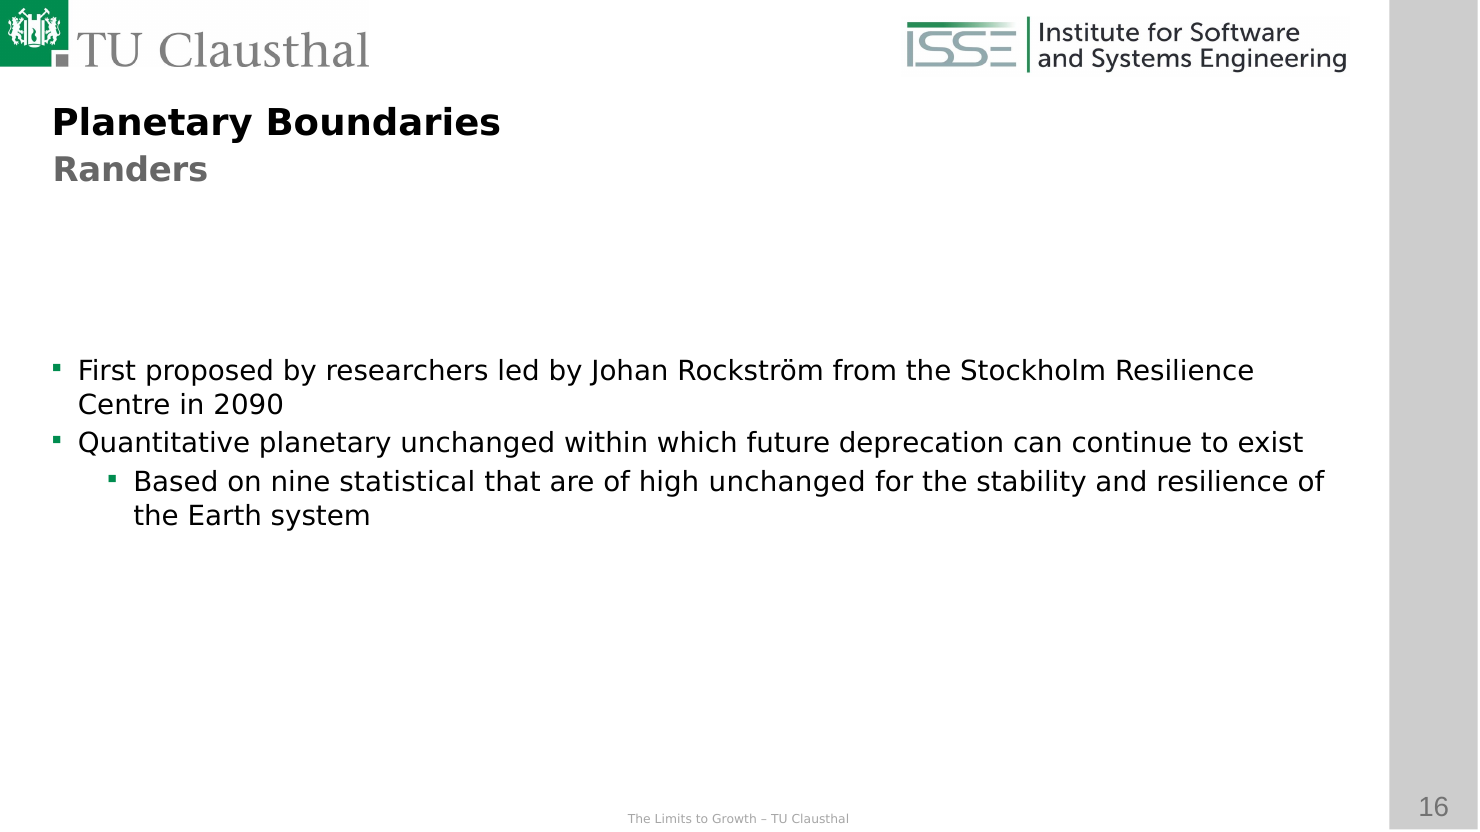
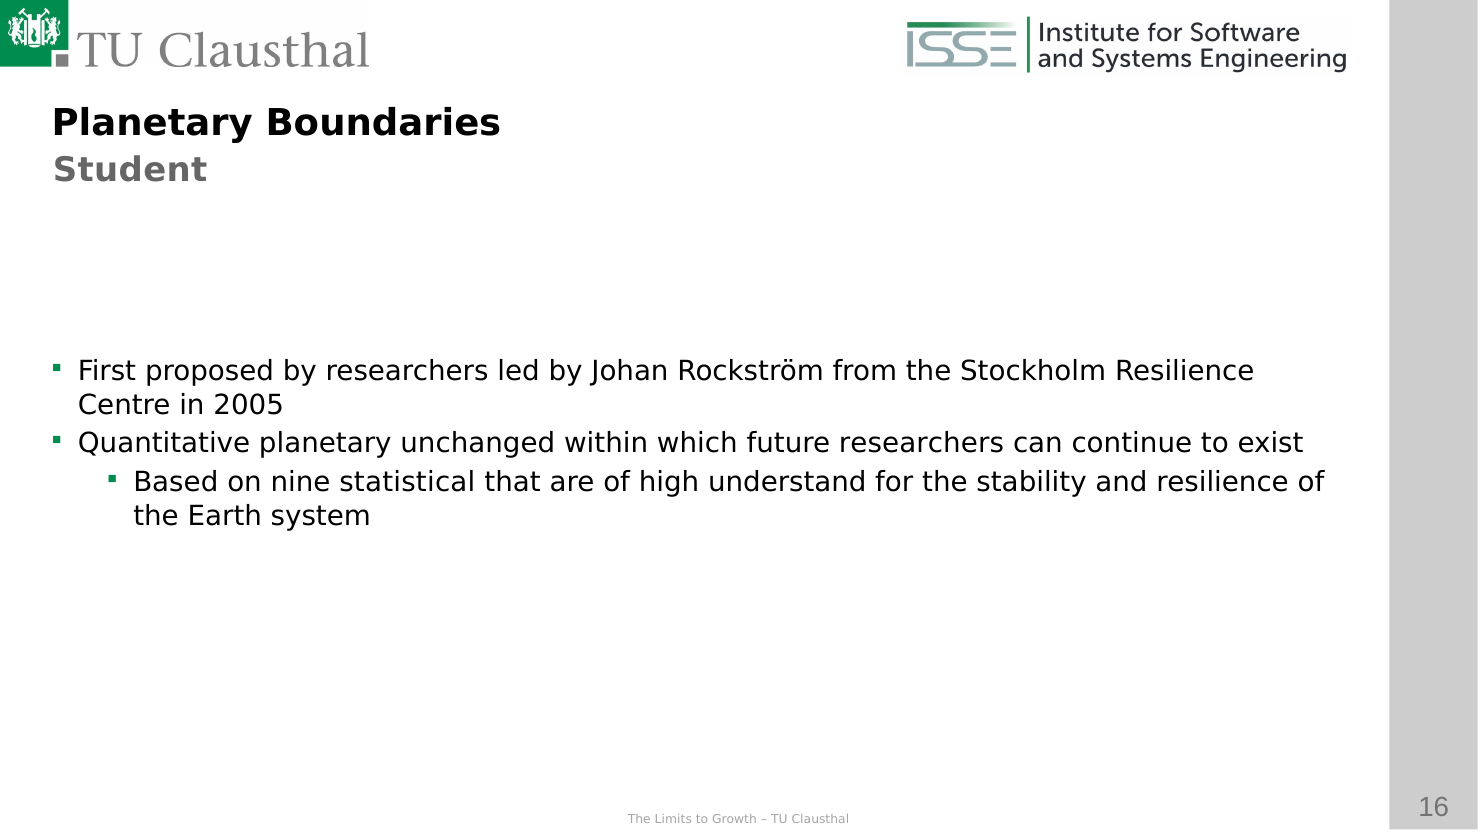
Randers: Randers -> Student (130, 171)
2090: 2090 -> 2005 (249, 405)
future deprecation: deprecation -> researchers (921, 444)
high unchanged: unchanged -> understand (787, 483)
